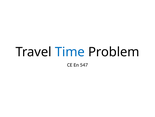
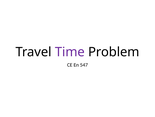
Time colour: blue -> purple (70, 52)
